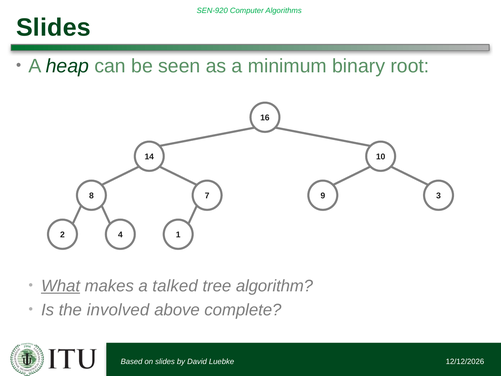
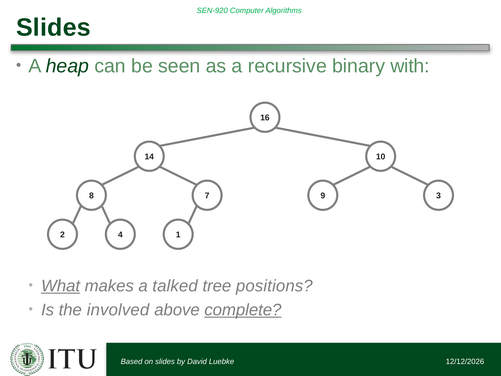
minimum: minimum -> recursive (287, 66)
root: root -> with (410, 66)
algorithm: algorithm -> positions (274, 286)
complete underline: none -> present (243, 310)
